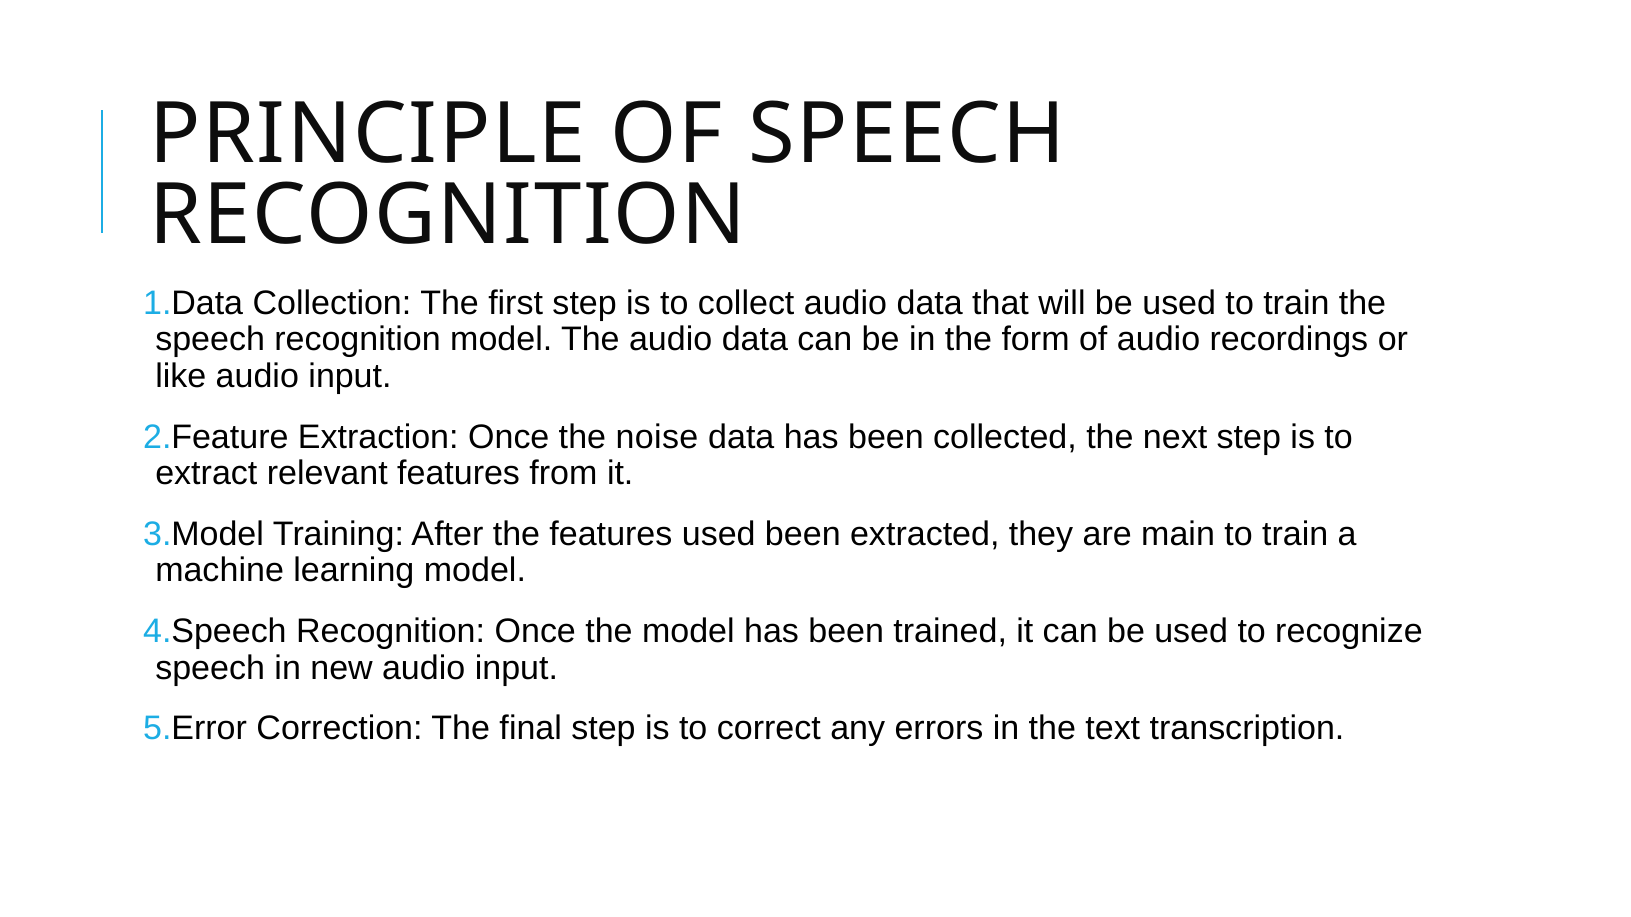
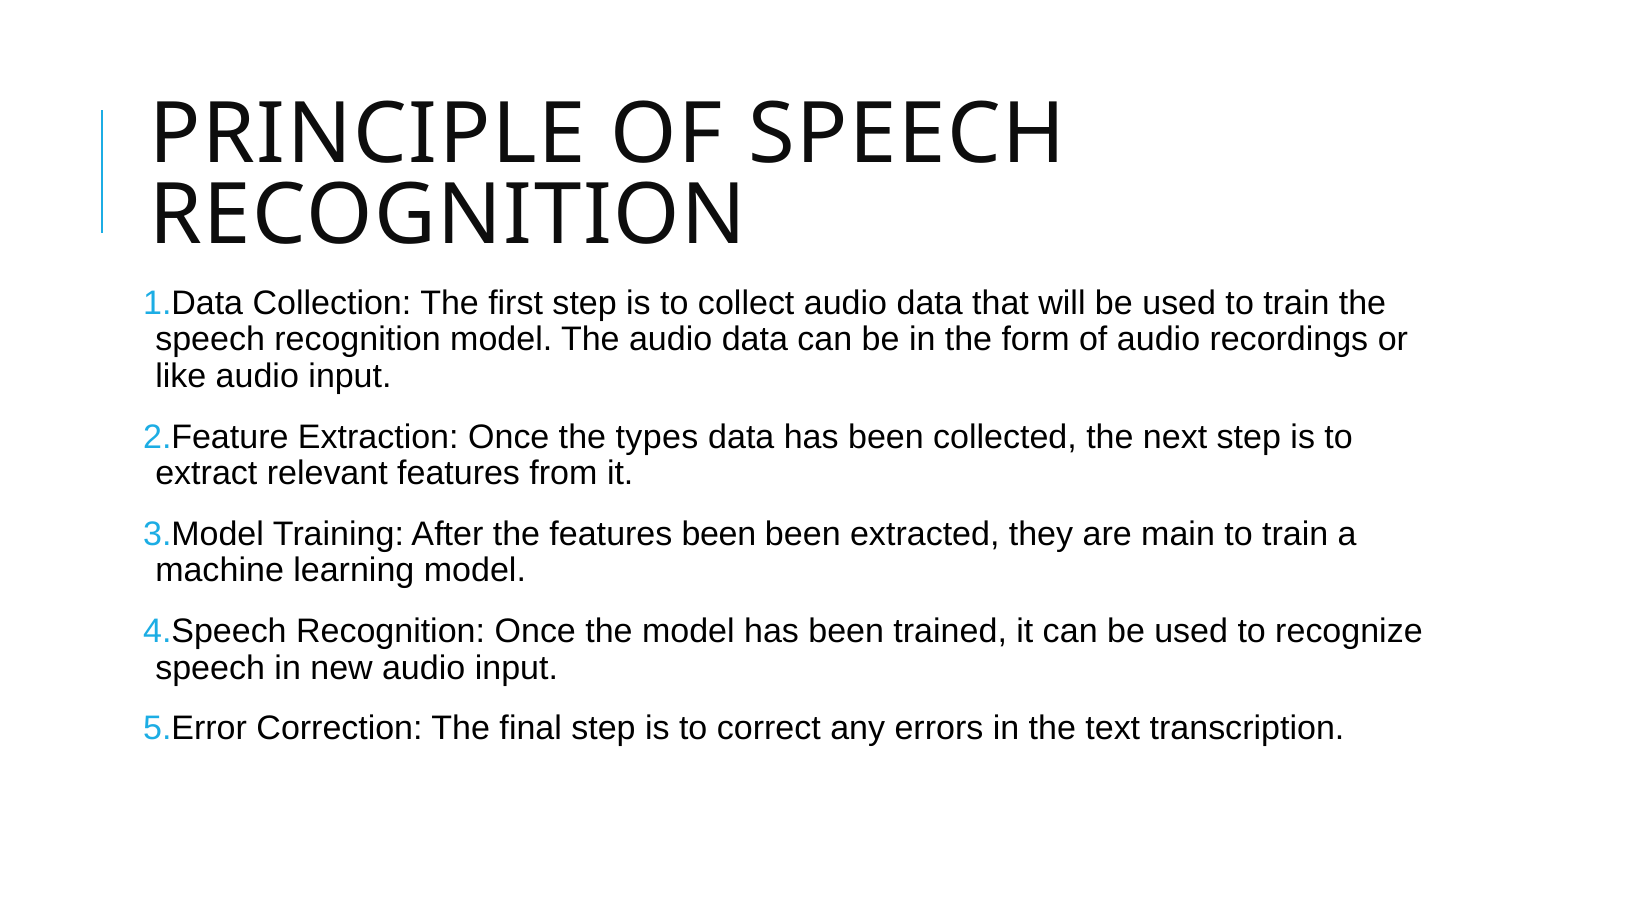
noise: noise -> types (657, 437)
features used: used -> been (719, 534)
